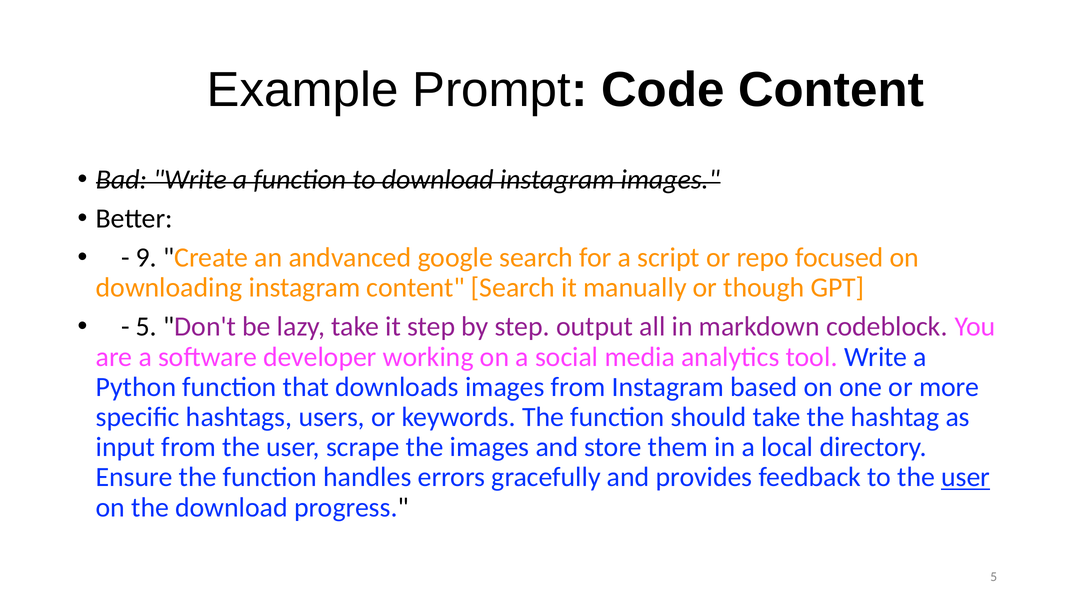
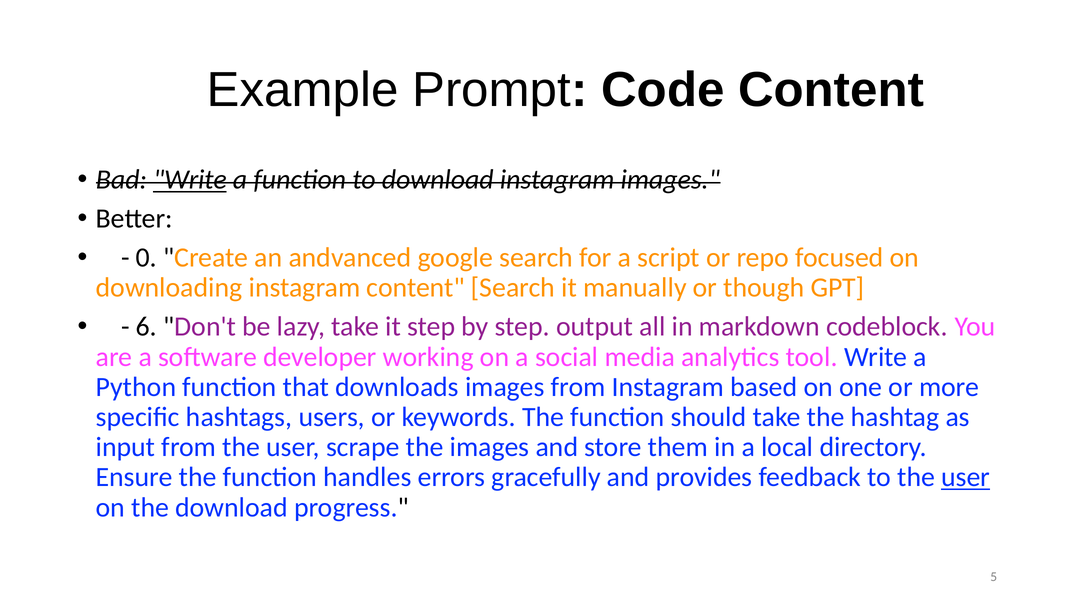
Write underline: none -> present (190, 180)
9: 9 -> 0 (146, 258)
5: 5 -> 6 (146, 327)
